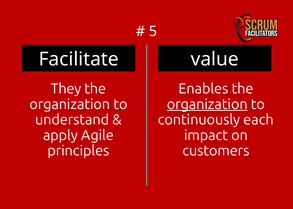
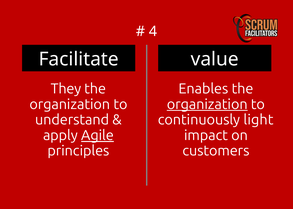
5: 5 -> 4 (153, 31)
each: each -> light (259, 120)
Agile underline: none -> present (97, 135)
